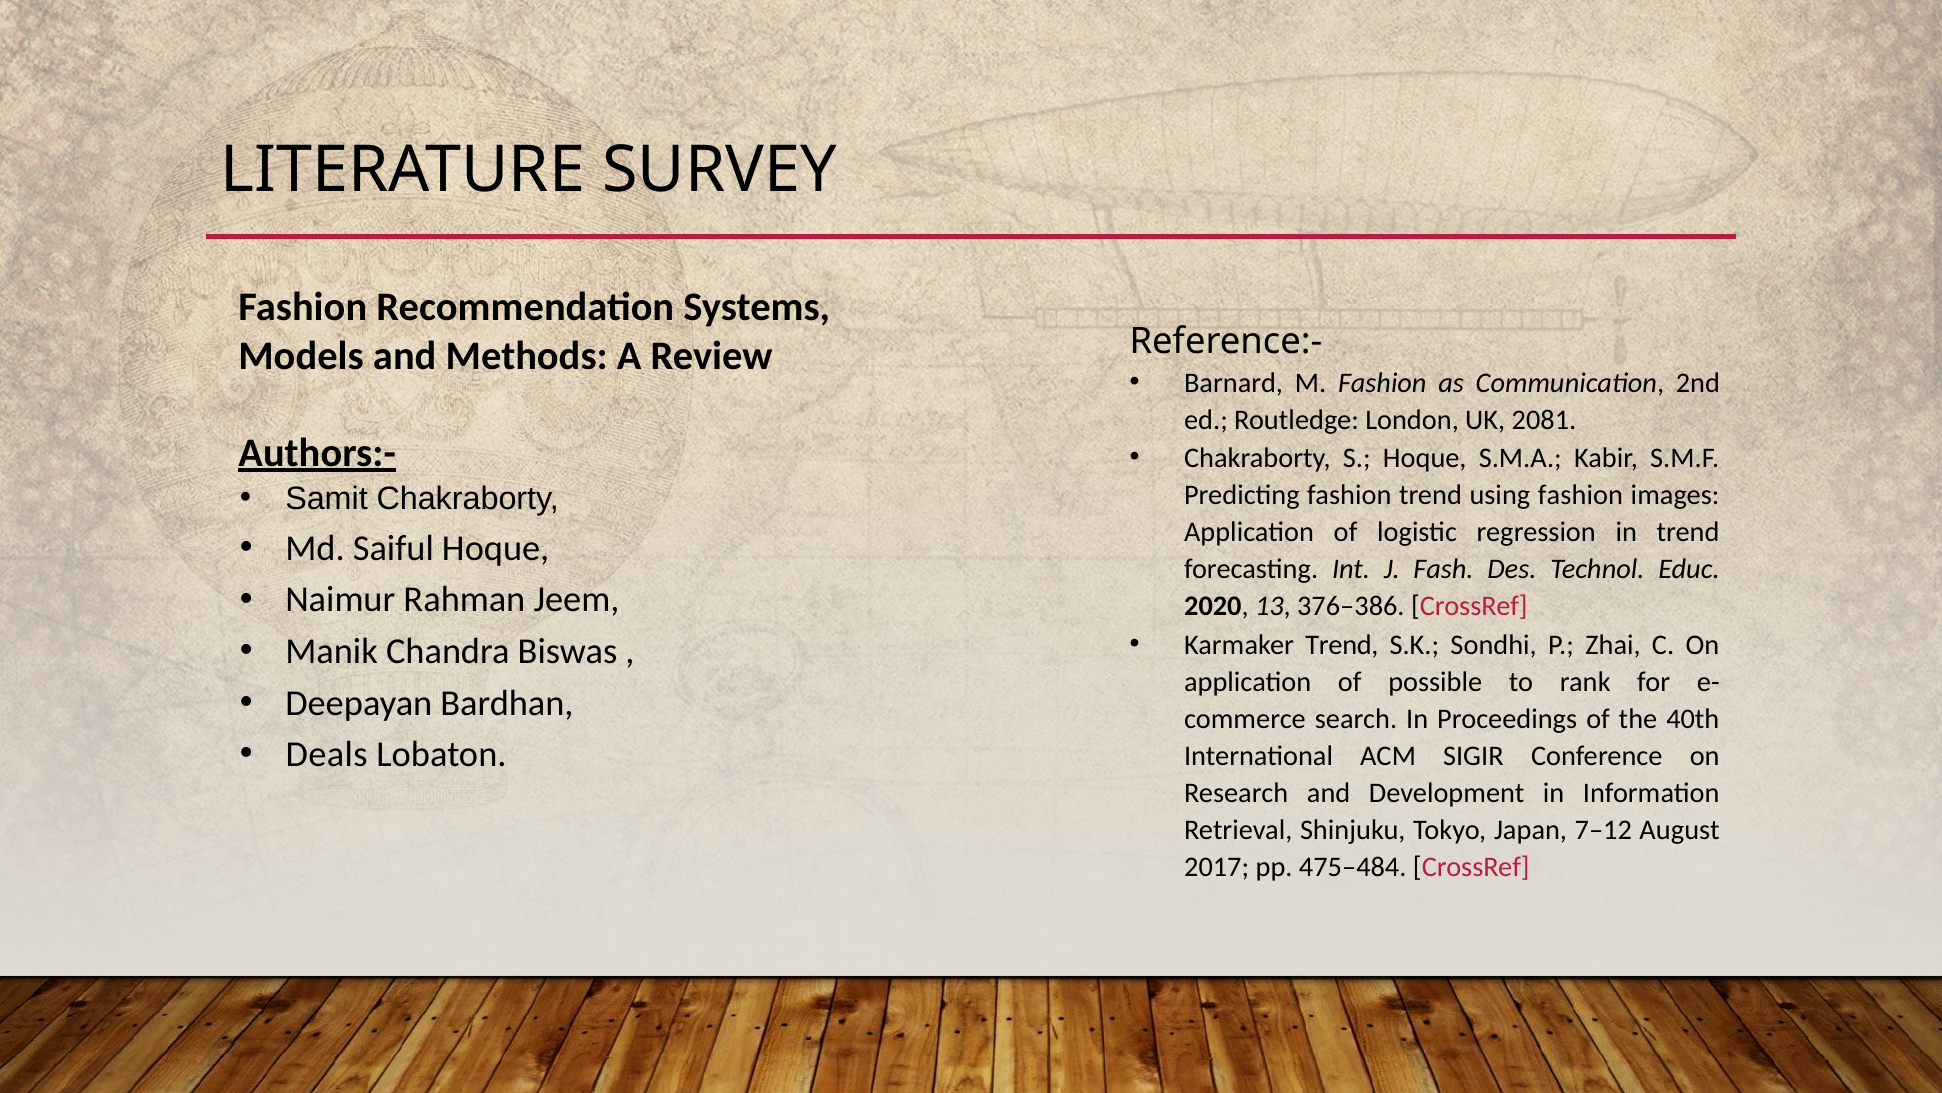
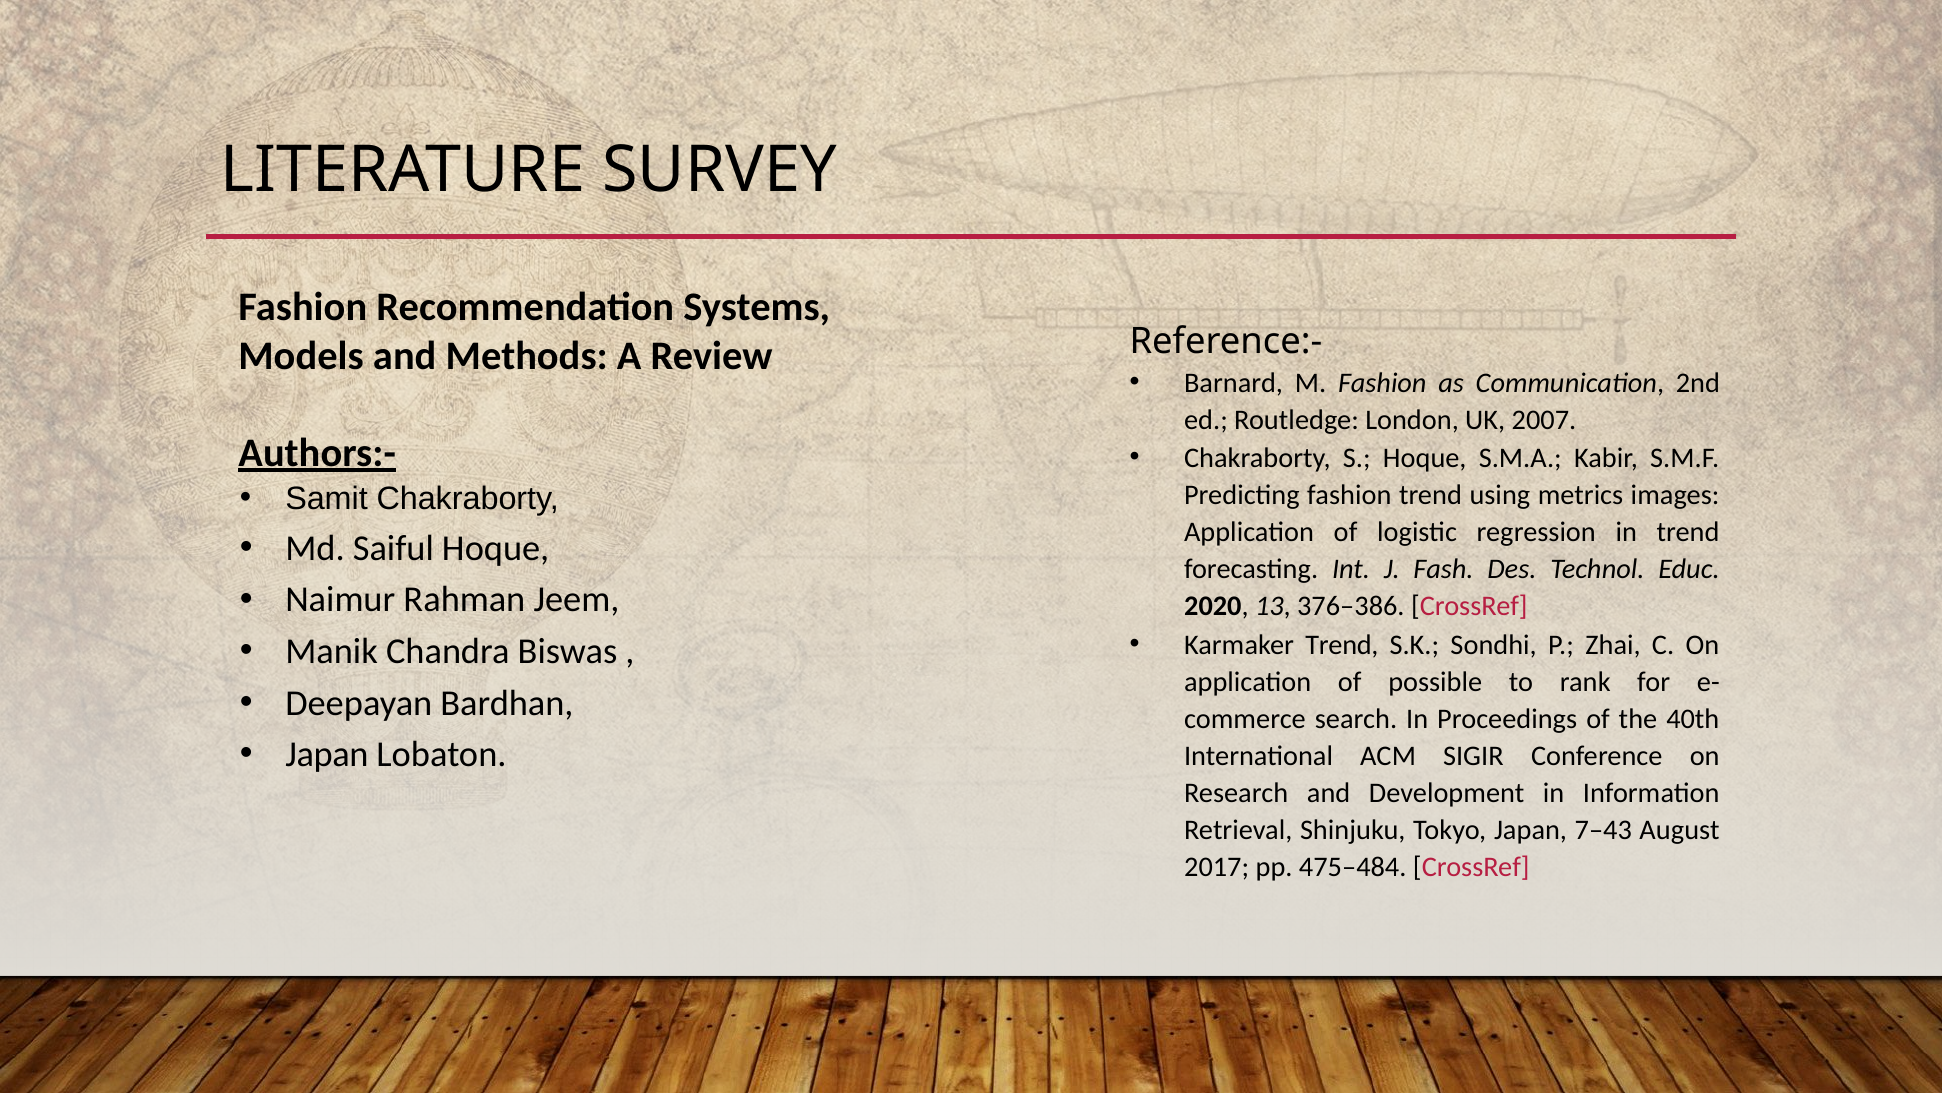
2081: 2081 -> 2007 (1544, 420)
using fashion: fashion -> metrics (1581, 495)
Deals: Deals -> Japan (327, 754)
7–12: 7–12 -> 7–43 (1603, 830)
